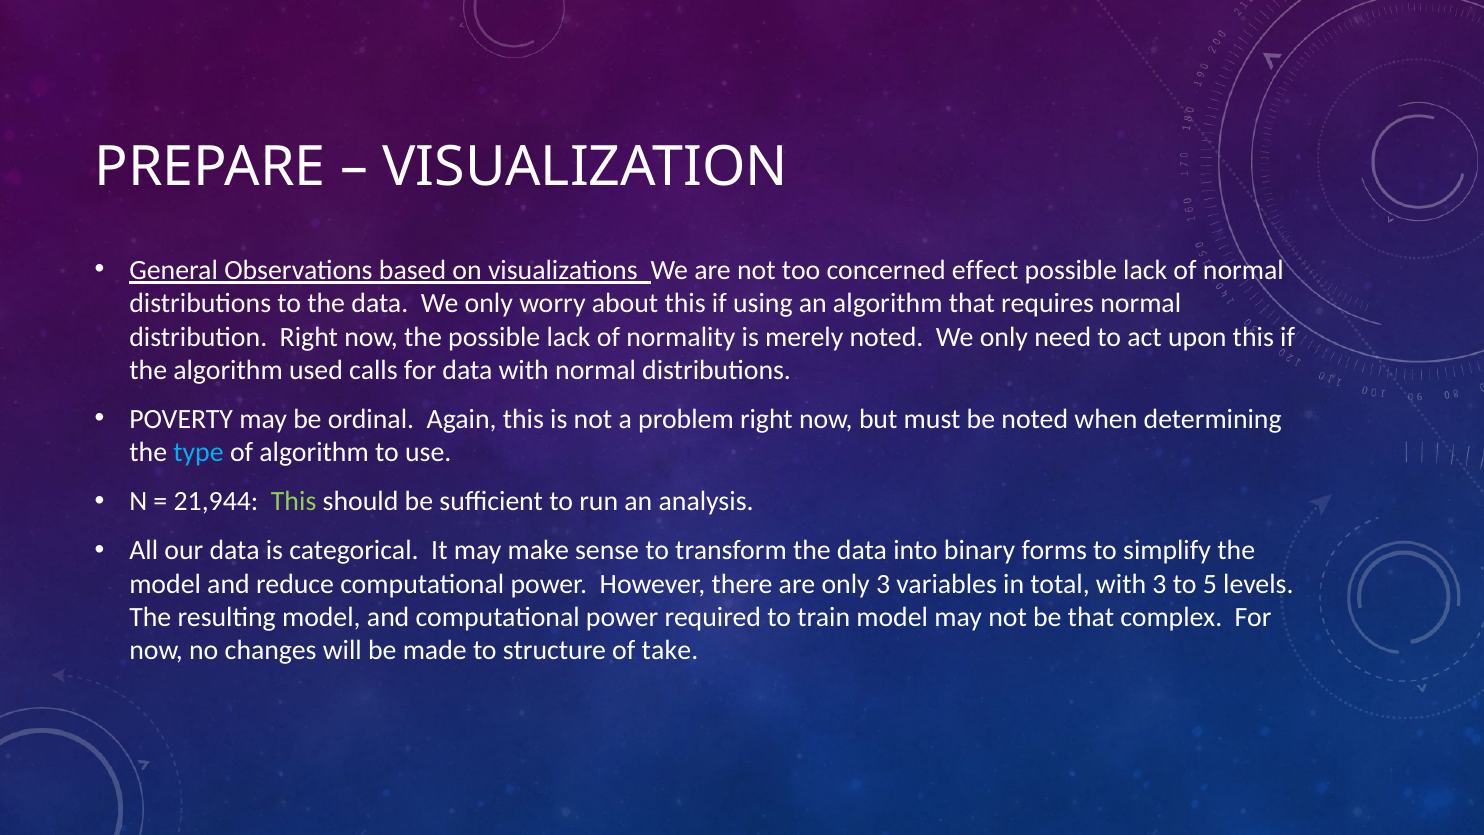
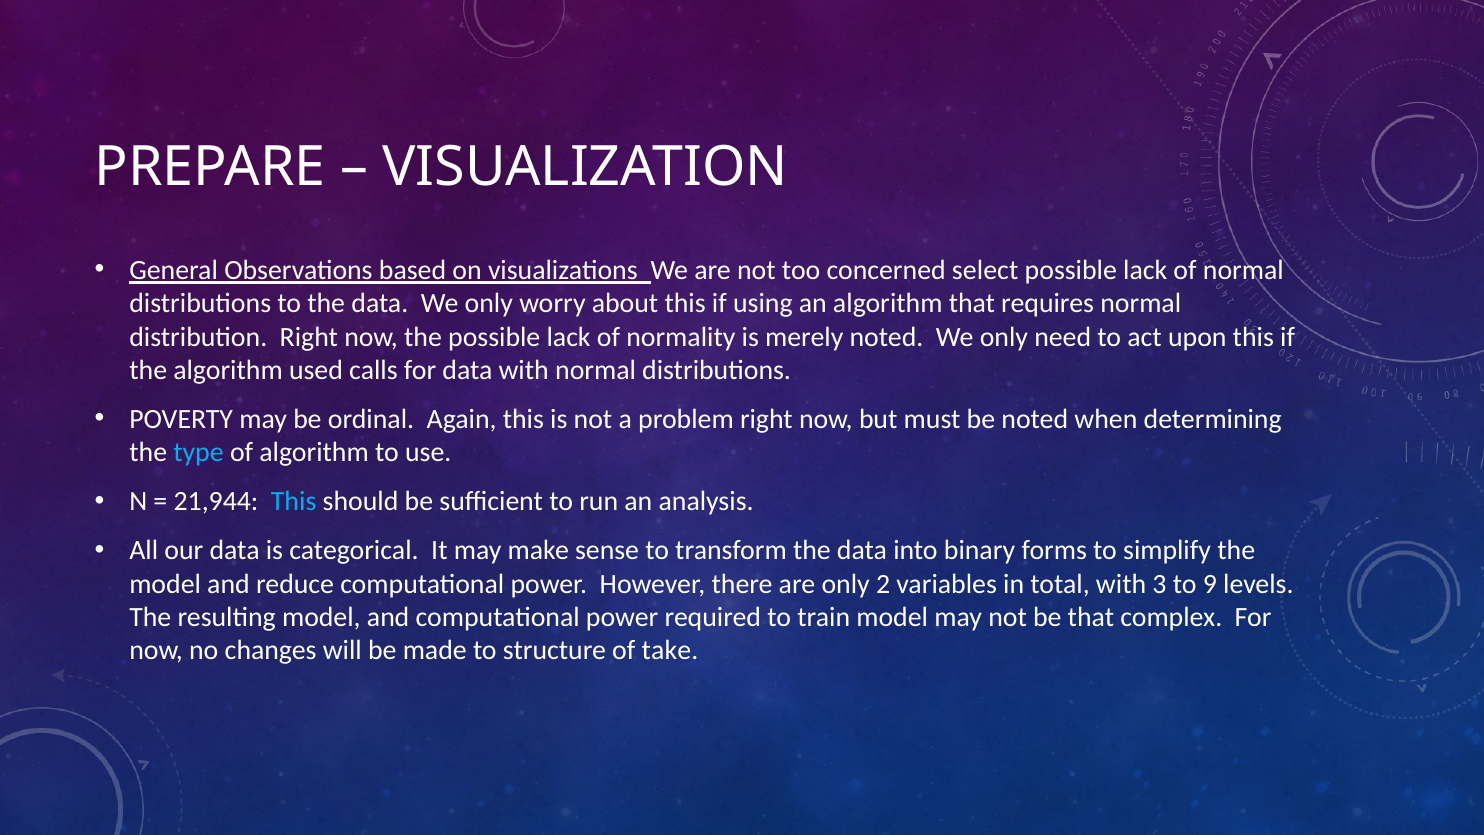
effect: effect -> select (985, 270)
This colour: light green -> light blue (294, 501)
only 3: 3 -> 2 (883, 584)
5: 5 -> 9 (1210, 584)
